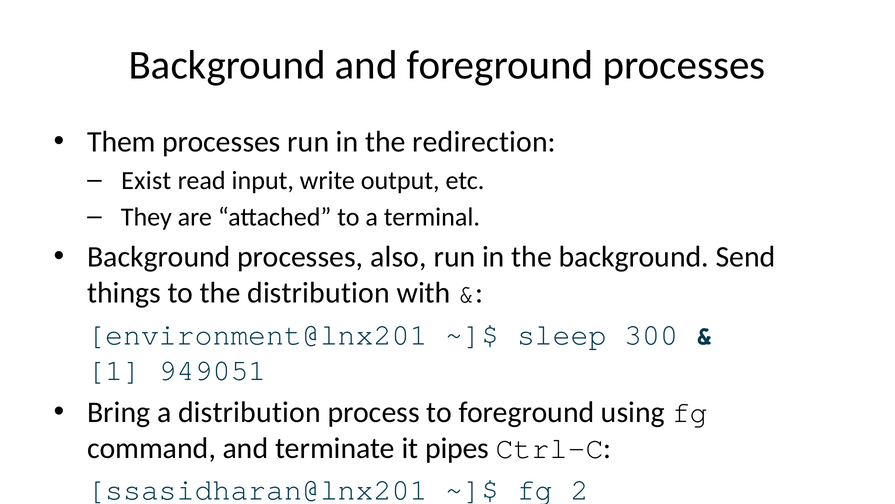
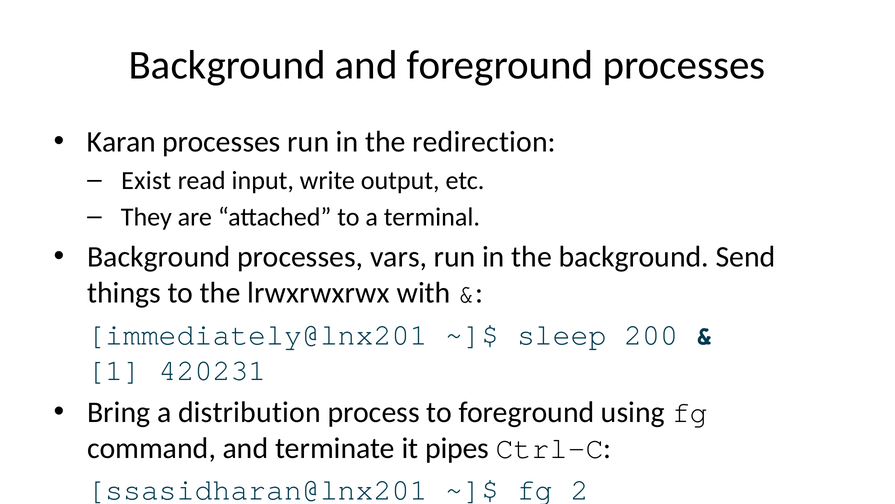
Them: Them -> Karan (121, 142)
also: also -> vars (399, 257)
the distribution: distribution -> lrwxrwxrwx (318, 293)
environment@lnx201: environment@lnx201 -> immediately@lnx201 (257, 334)
300: 300 -> 200 (651, 334)
949051: 949051 -> 420231 (213, 370)
